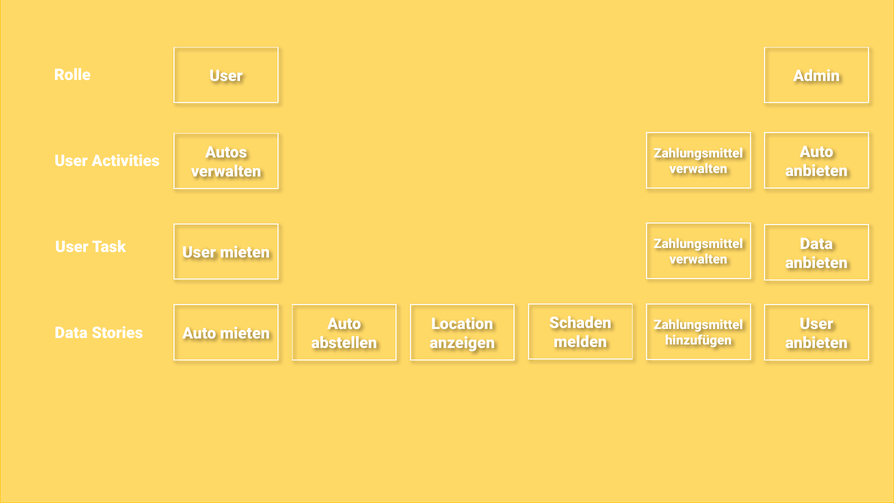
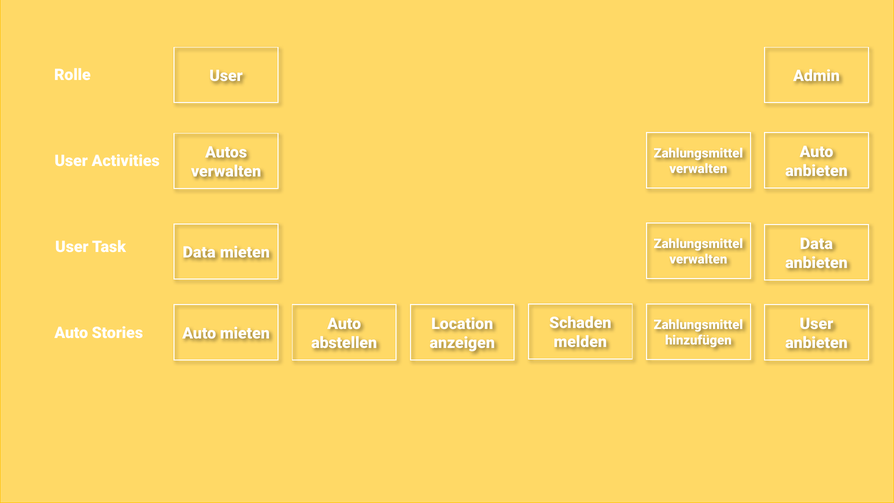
User: User -> Data (199, 253)
Data: Data -> Auto (71, 333)
